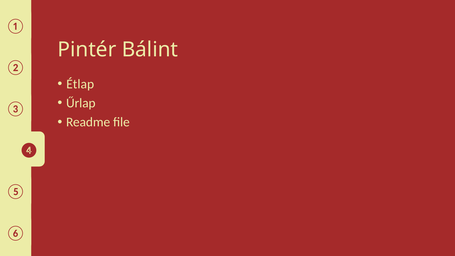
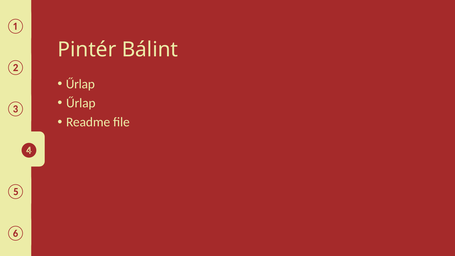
Étlap: Étlap -> Űrlap (80, 84)
